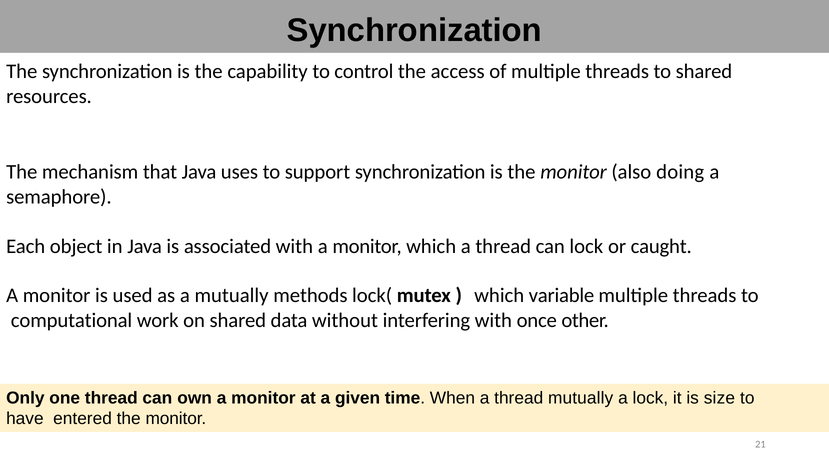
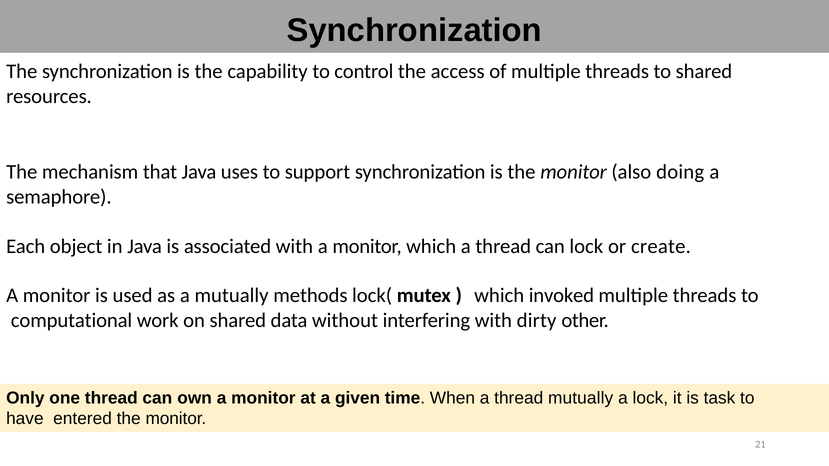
caught: caught -> create (661, 246)
variable: variable -> invoked (561, 296)
once: once -> dirty (537, 321)
size: size -> task (720, 398)
